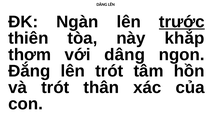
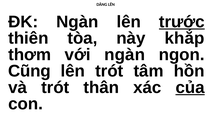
với dâng: dâng -> ngàn (125, 55)
Đắng: Đắng -> Cũng (29, 71)
của underline: none -> present (190, 87)
